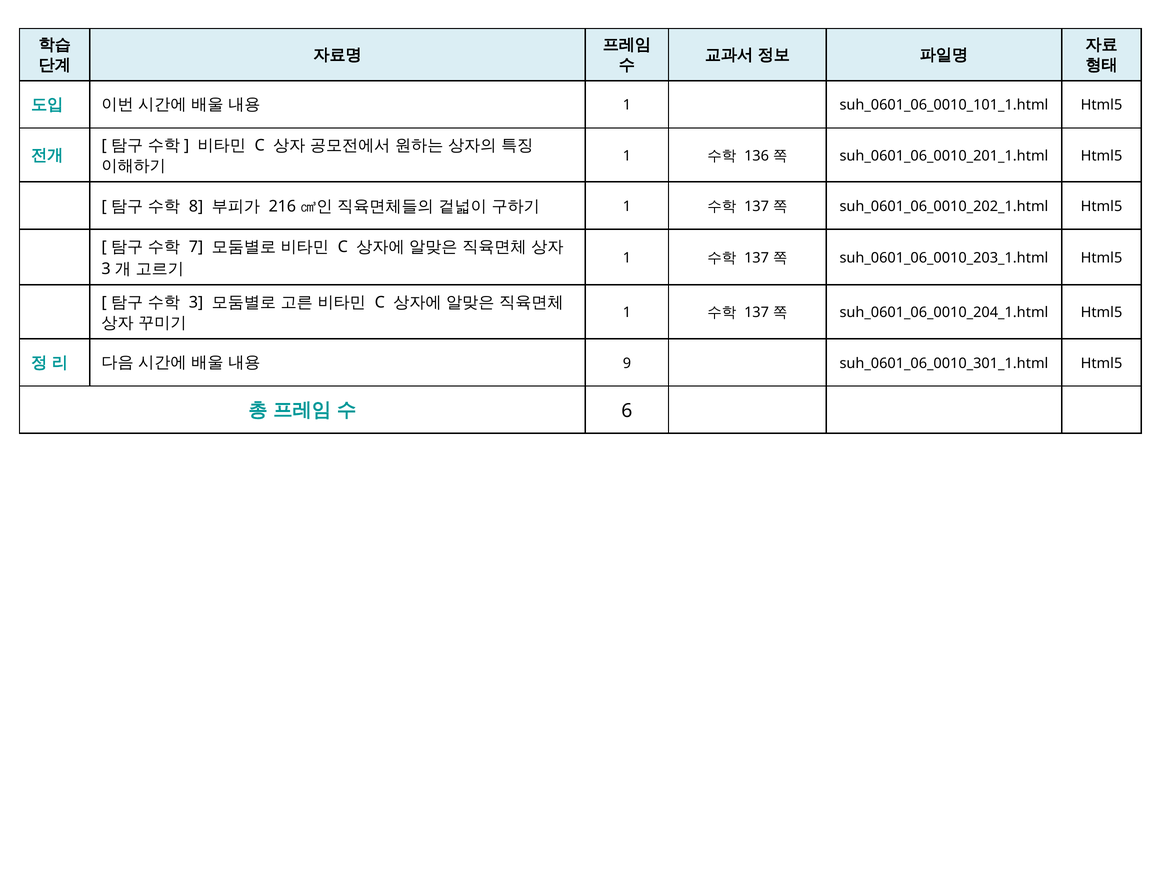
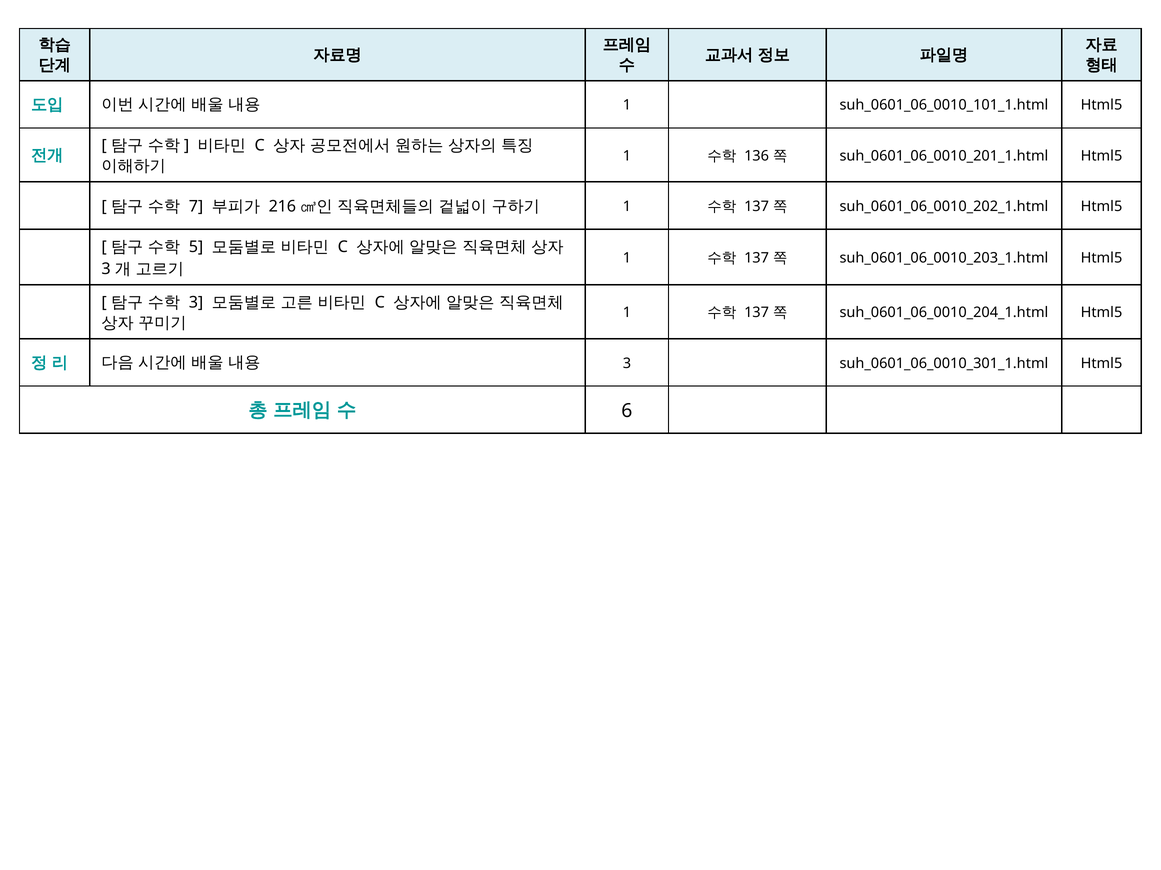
8: 8 -> 7 (196, 207)
7: 7 -> 5 (196, 247)
9: 9 -> 3 (627, 364)
